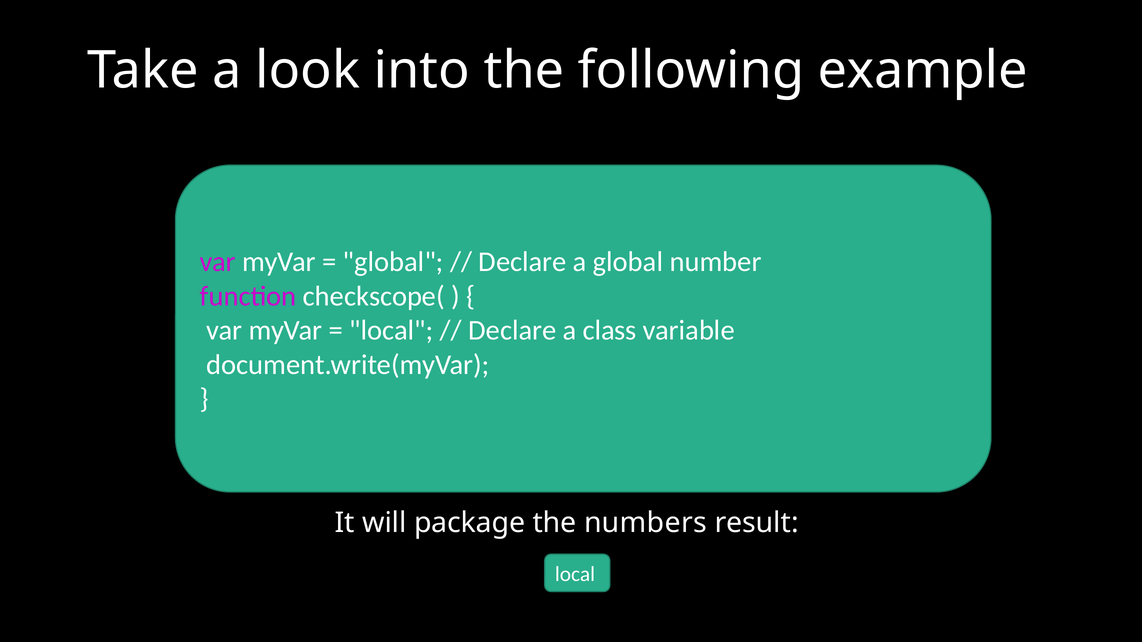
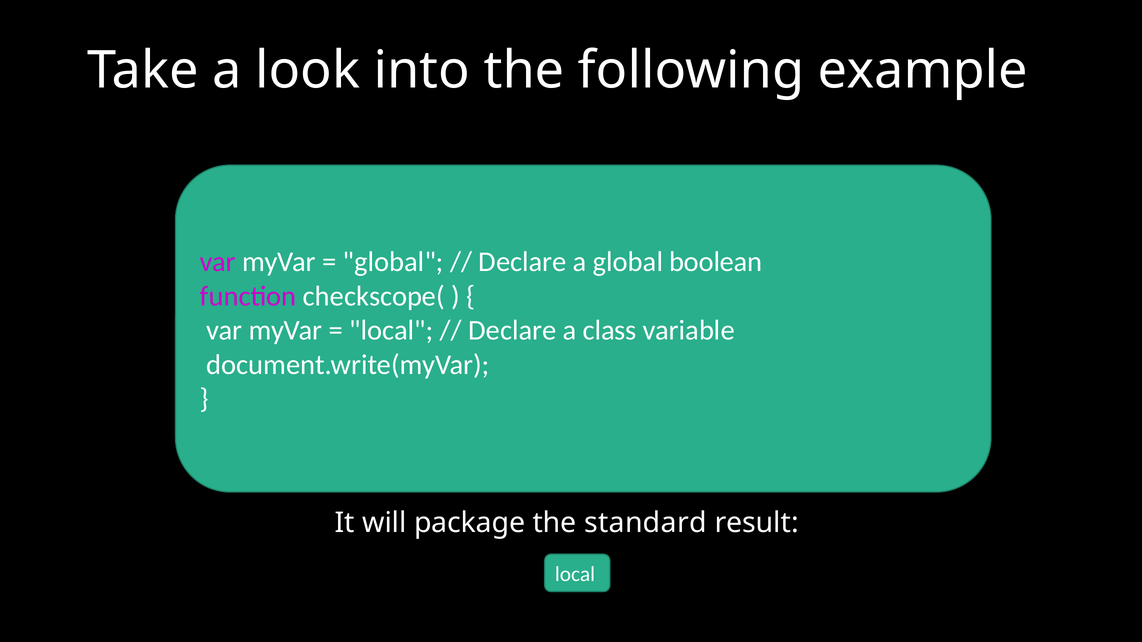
number: number -> boolean (716, 262)
numbers: numbers -> standard (645, 523)
